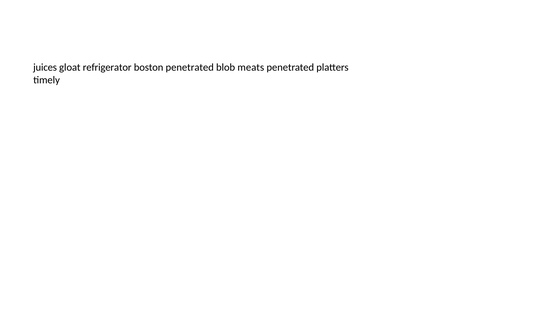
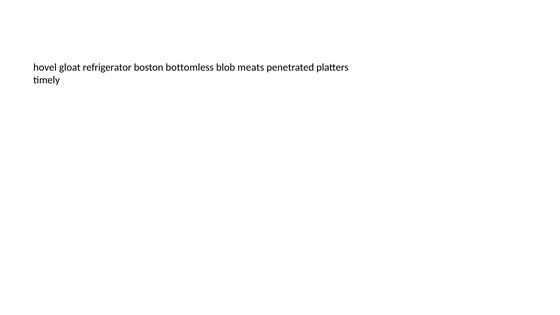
juices: juices -> hovel (45, 67)
boston penetrated: penetrated -> bottomless (190, 67)
